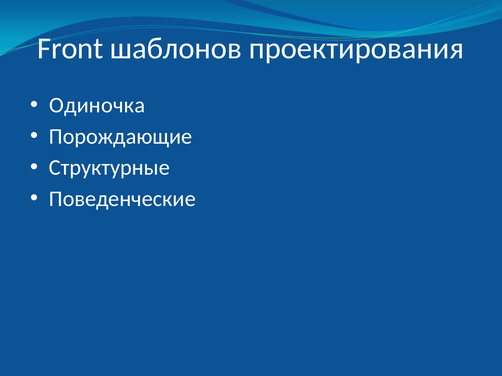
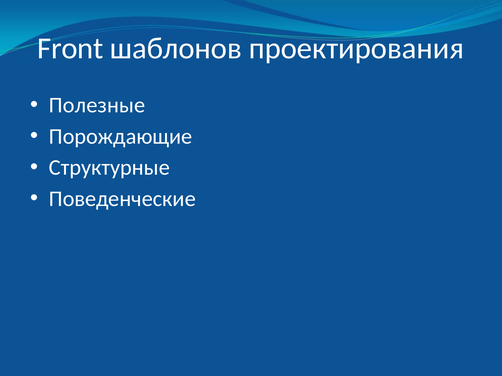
Одиночка: Одиночка -> Полезные (97, 105)
